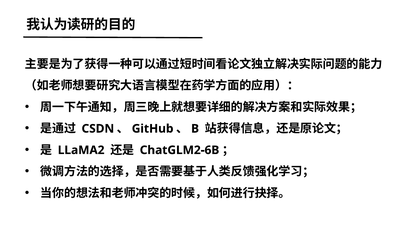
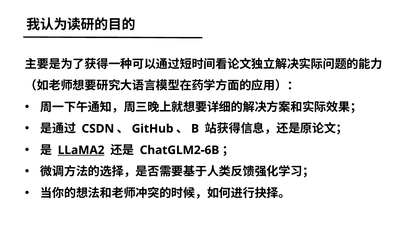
LLaMA2 underline: none -> present (81, 150)
